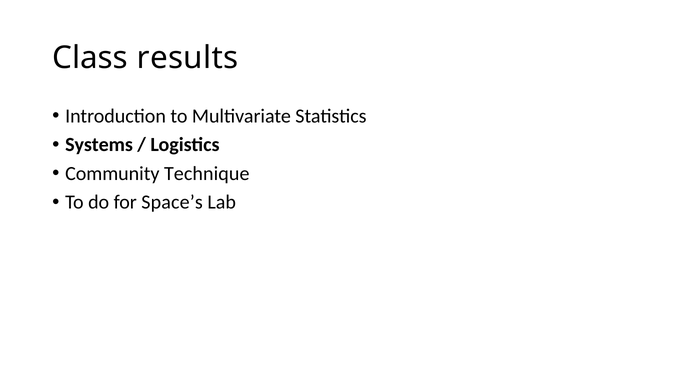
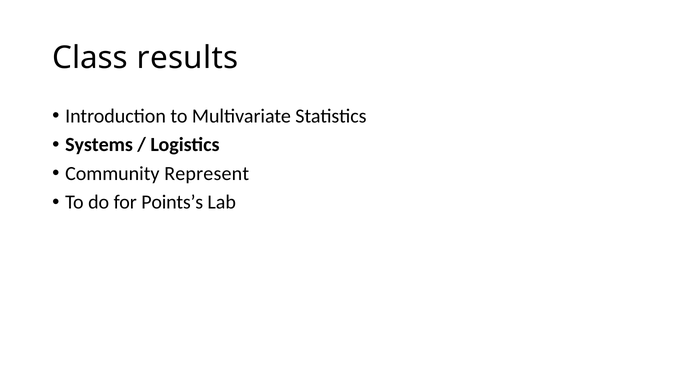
Technique: Technique -> Represent (207, 174)
Space’s: Space’s -> Points’s (172, 202)
